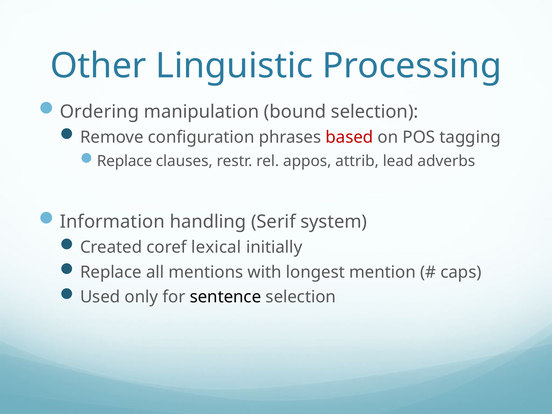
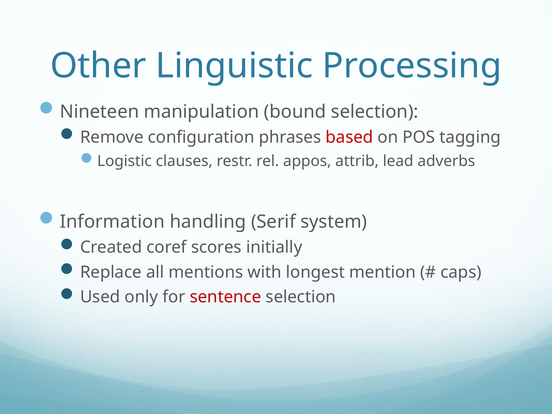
Ordering: Ordering -> Nineteen (99, 112)
Replace: Replace -> Logistic (124, 161)
lexical: lexical -> scores (216, 247)
sentence colour: black -> red (225, 297)
